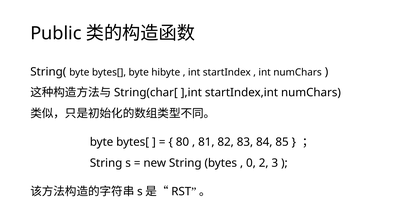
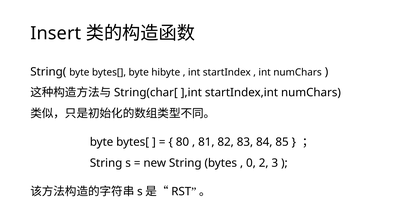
Public: Public -> Insert (56, 33)
